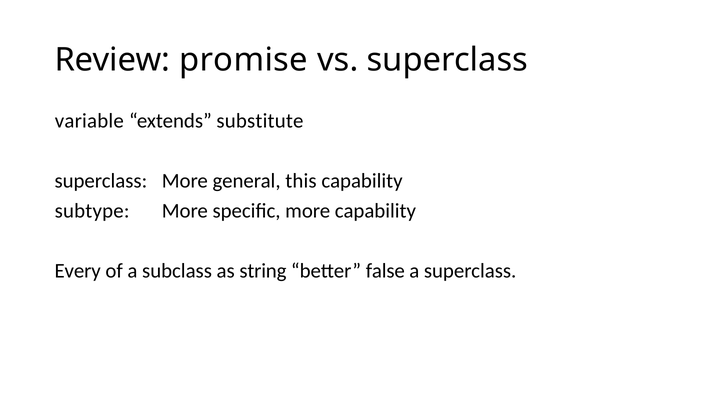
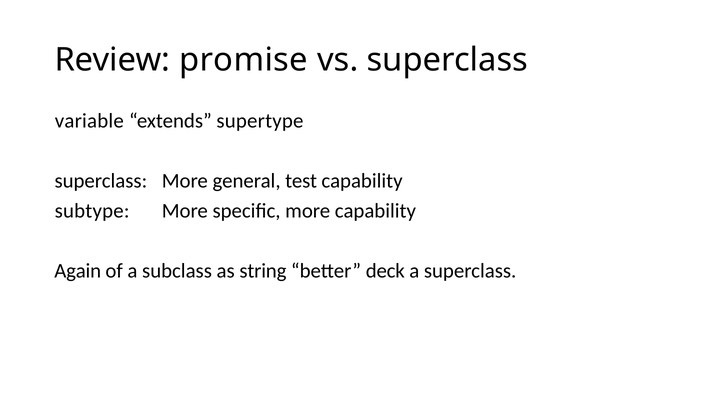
substitute: substitute -> supertype (260, 121)
this: this -> test (301, 181)
Every: Every -> Again (78, 271)
false: false -> deck (385, 271)
